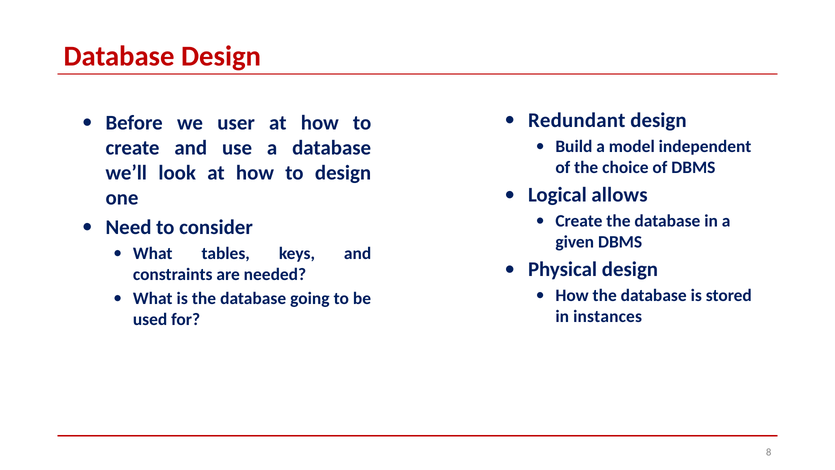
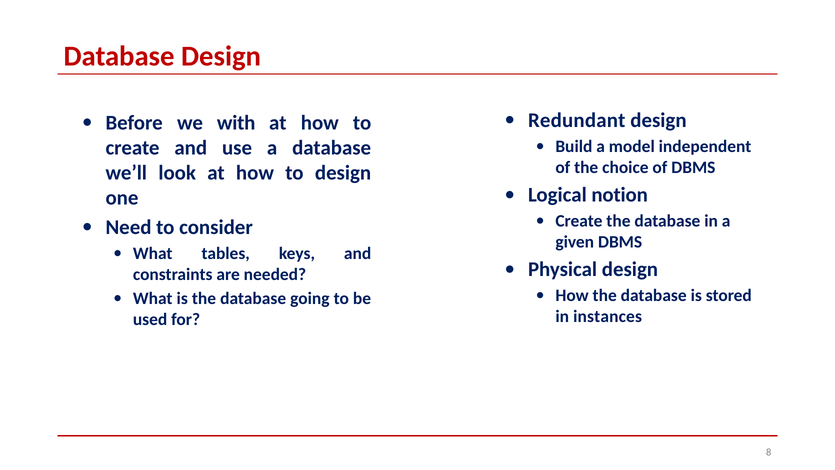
user: user -> with (236, 123)
allows: allows -> notion (620, 195)
